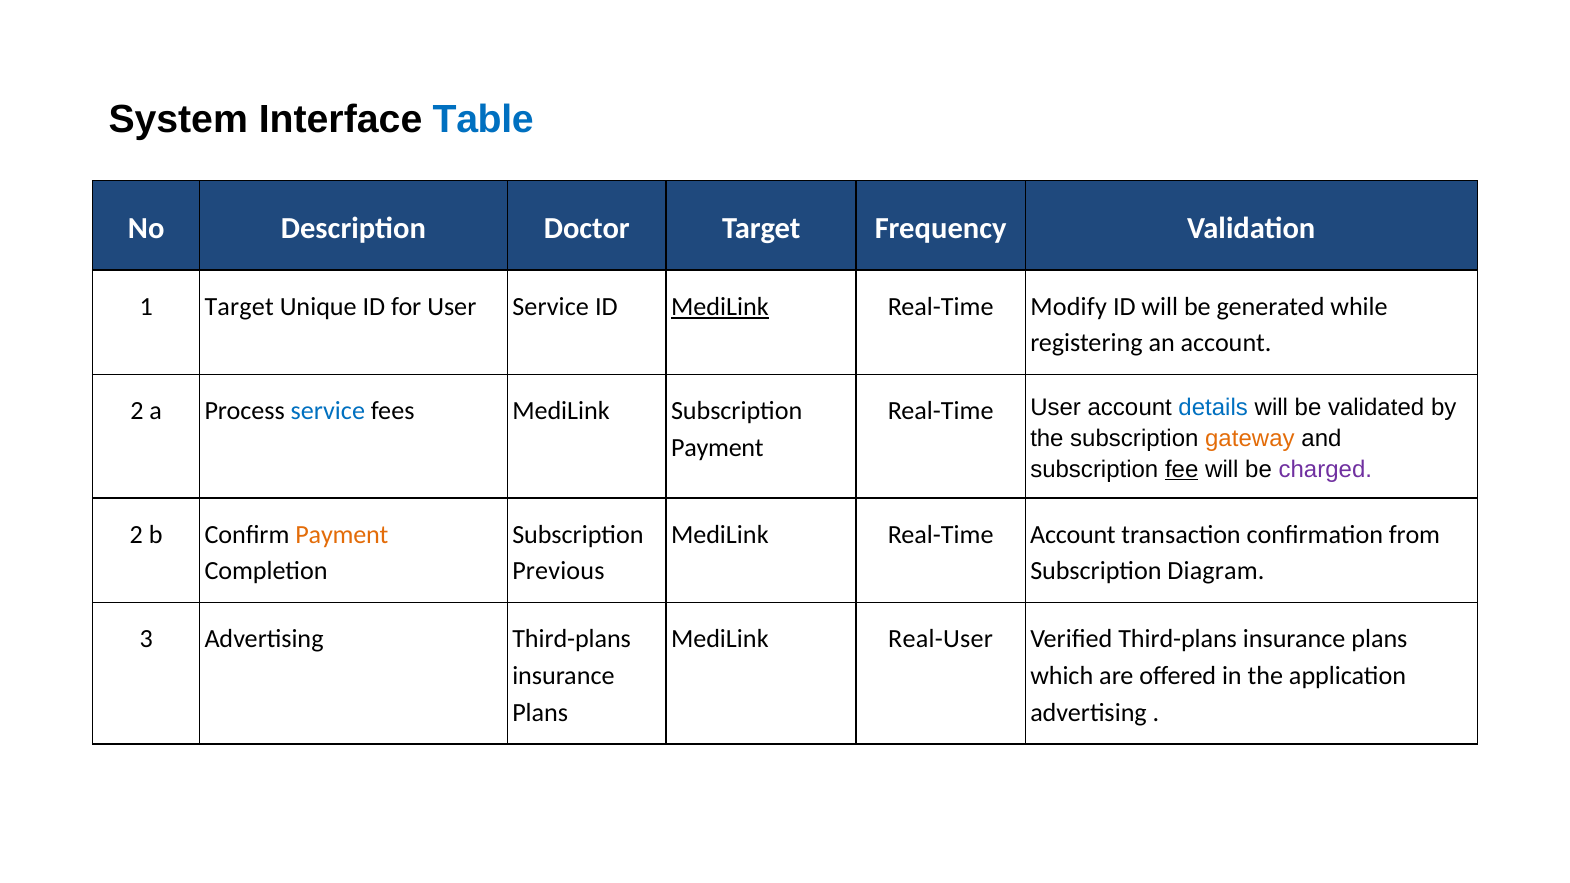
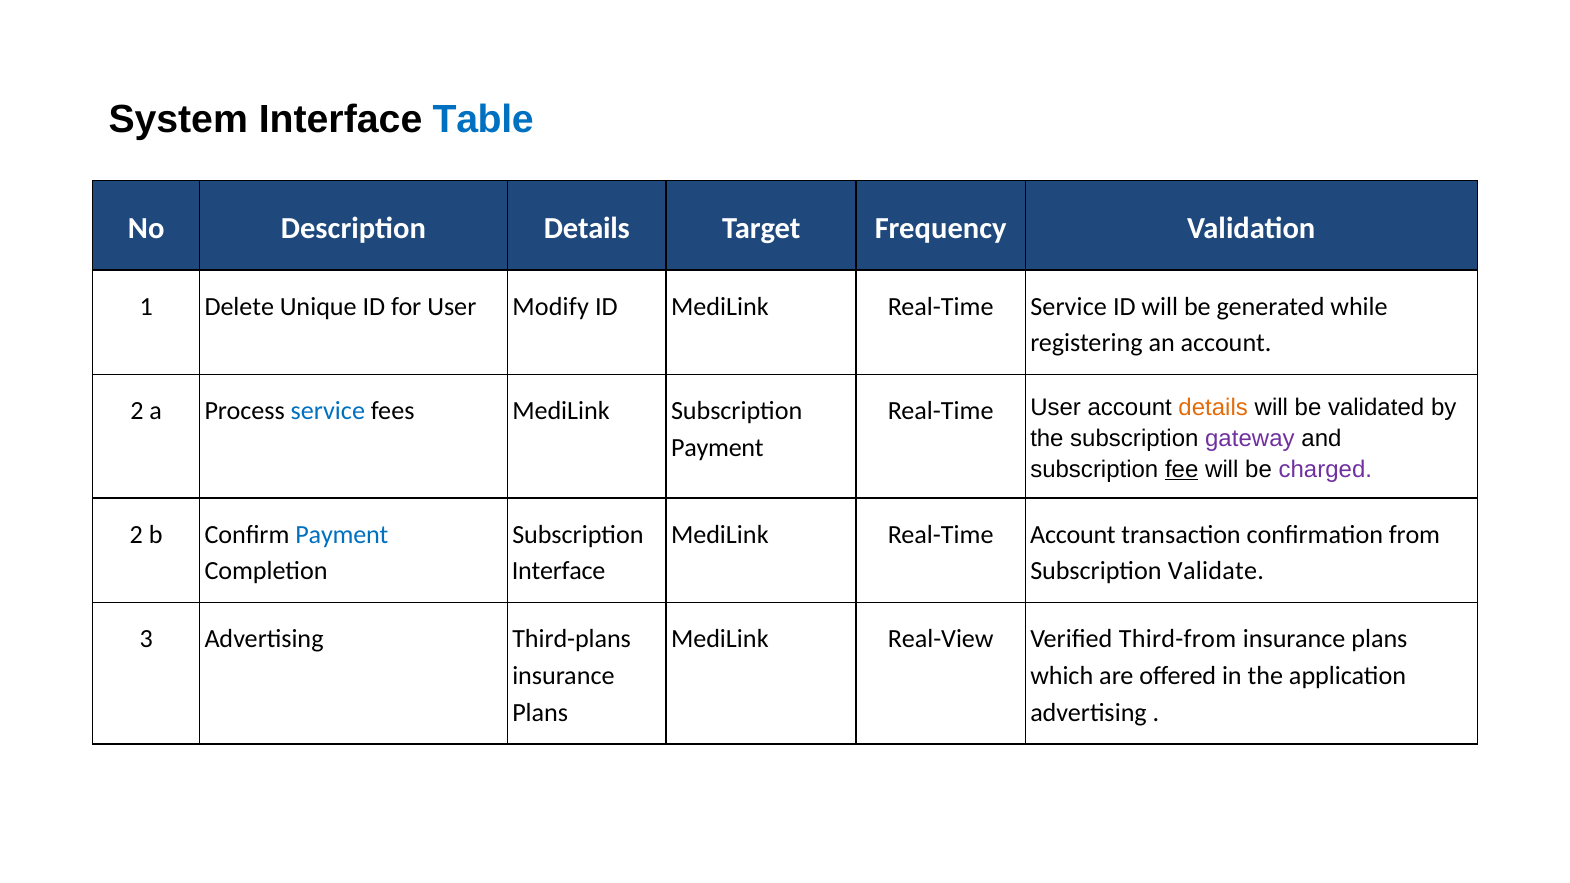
Description Doctor: Doctor -> Details (587, 229)
1 Target: Target -> Delete (239, 307)
User Service: Service -> Modify (551, 307)
MediLink underline: present -> none (720, 307)
Real-Time Modify: Modify -> Service (1069, 307)
details colour: blue -> orange (1213, 408)
gateway colour: orange -> purple (1250, 439)
Payment colour: orange -> blue (342, 535)
Previous: Previous -> Interface (559, 571)
Diagram: Diagram -> Validate (1216, 571)
Real-User: Real-User -> Real-View (941, 639)
Verified Third-plans: Third-plans -> Third-from (1177, 639)
